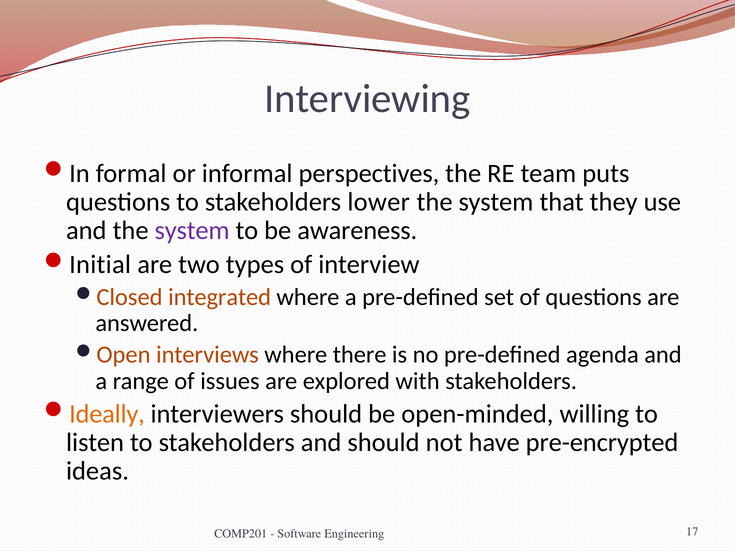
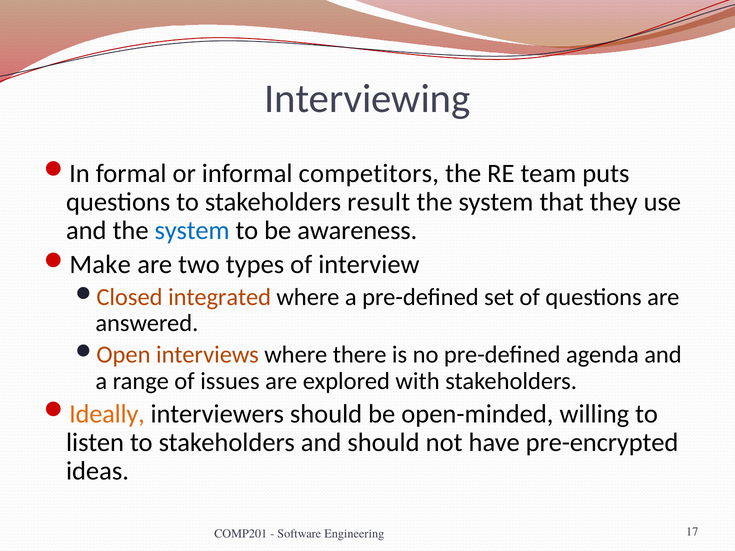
perspectives: perspectives -> competitors (369, 173)
lower: lower -> result (379, 202)
system colour: purple -> blue (192, 231)
Initial: Initial -> Make (100, 265)
